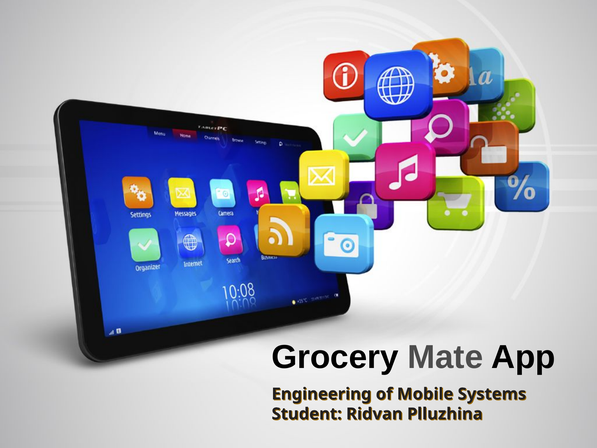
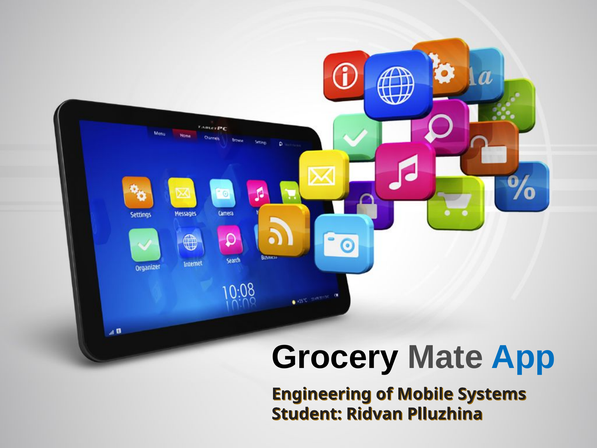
App colour: black -> blue (523, 357)
